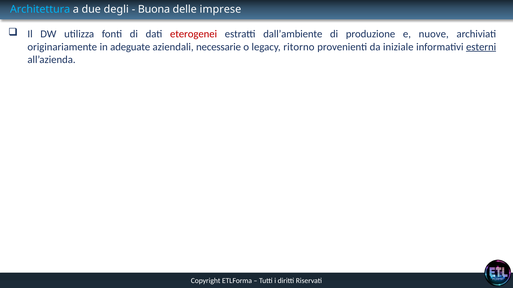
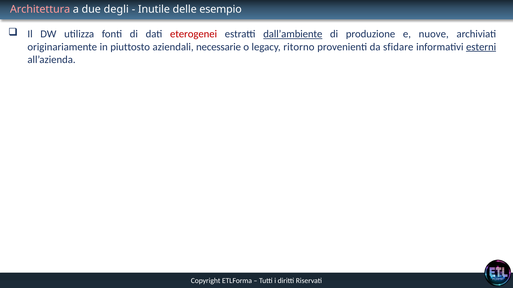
Architettura colour: light blue -> pink (40, 9)
Buona: Buona -> Inutile (154, 9)
imprese: imprese -> esempio (221, 9)
dall’ambiente underline: none -> present (293, 34)
adeguate: adeguate -> piuttosto (130, 47)
iniziale: iniziale -> sfidare (398, 47)
